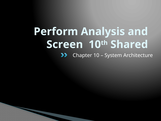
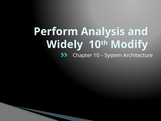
Screen: Screen -> Widely (65, 44)
Shared: Shared -> Modify (129, 44)
